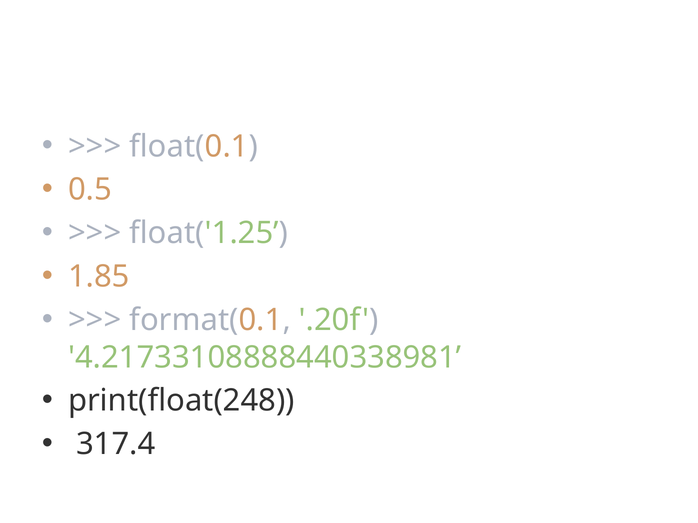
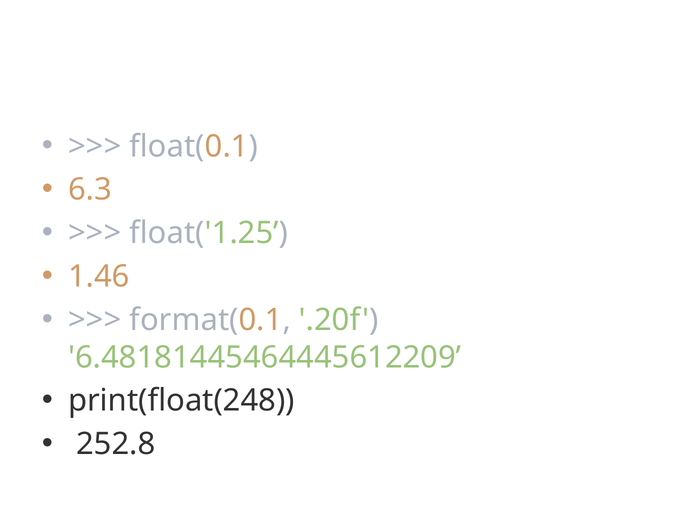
0.5: 0.5 -> 6.3 (90, 190)
1.85: 1.85 -> 1.46 (99, 277)
4.21733108888440338981: 4.21733108888440338981 -> 6.48181445464445612209 (265, 358)
317.4: 317.4 -> 252.8 (116, 445)
